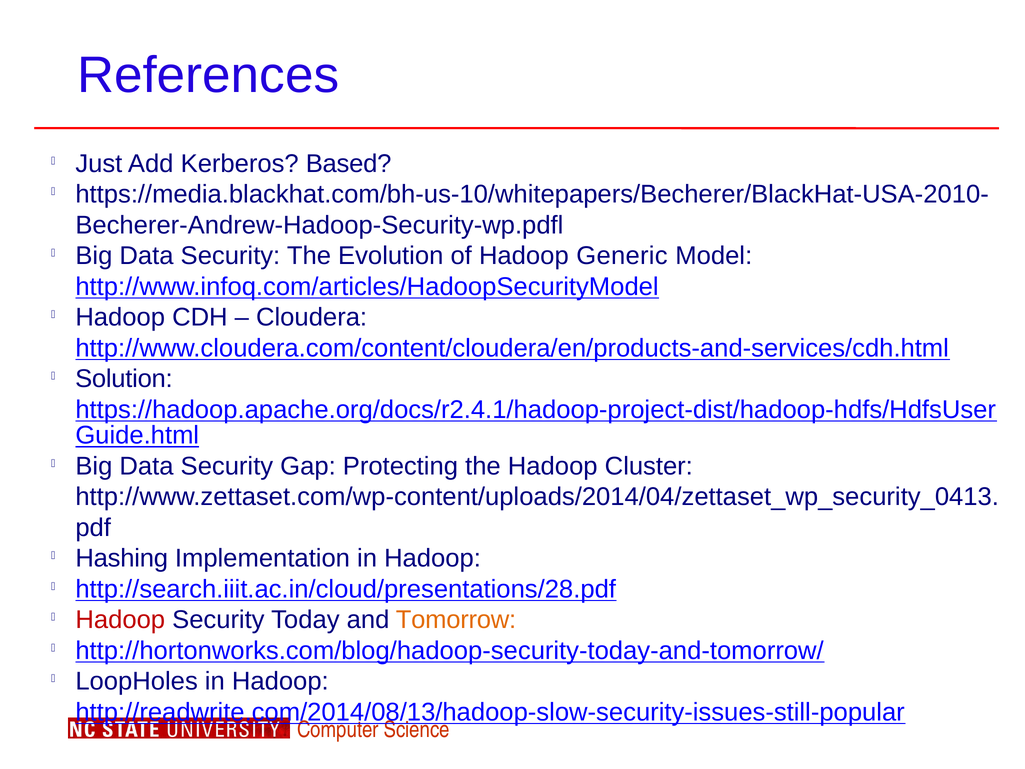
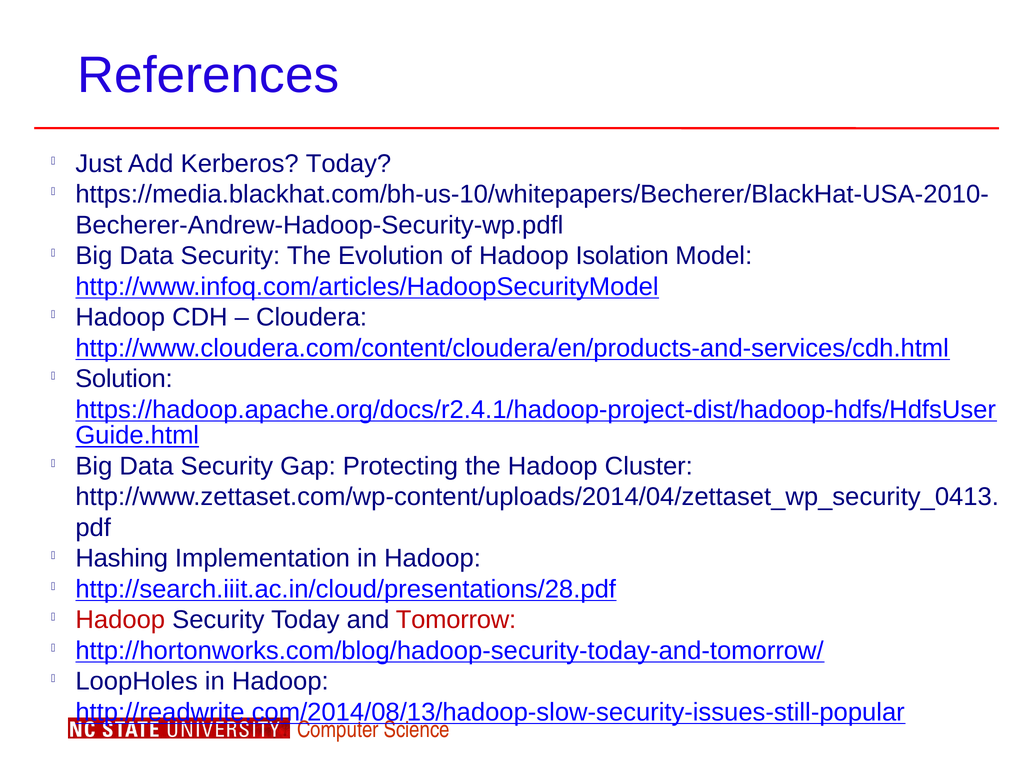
Kerberos Based: Based -> Today (348, 164)
Generic: Generic -> Isolation (622, 256)
Tomorrow colour: orange -> red (456, 620)
